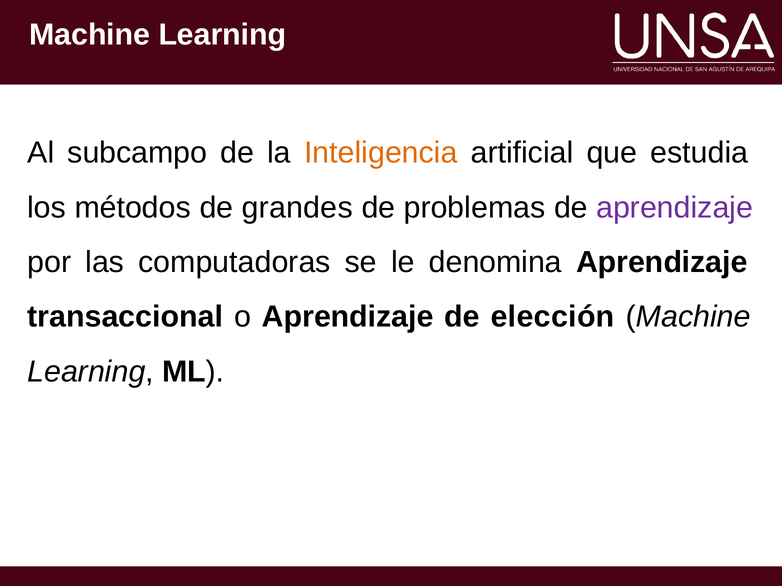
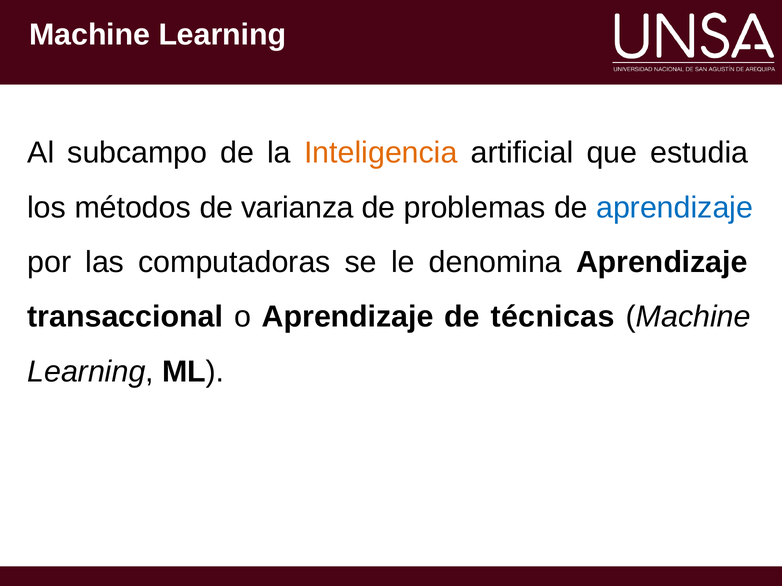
grandes: grandes -> varianza (297, 208)
aprendizaje colour: purple -> blue (675, 208)
elección: elección -> técnicas (553, 317)
